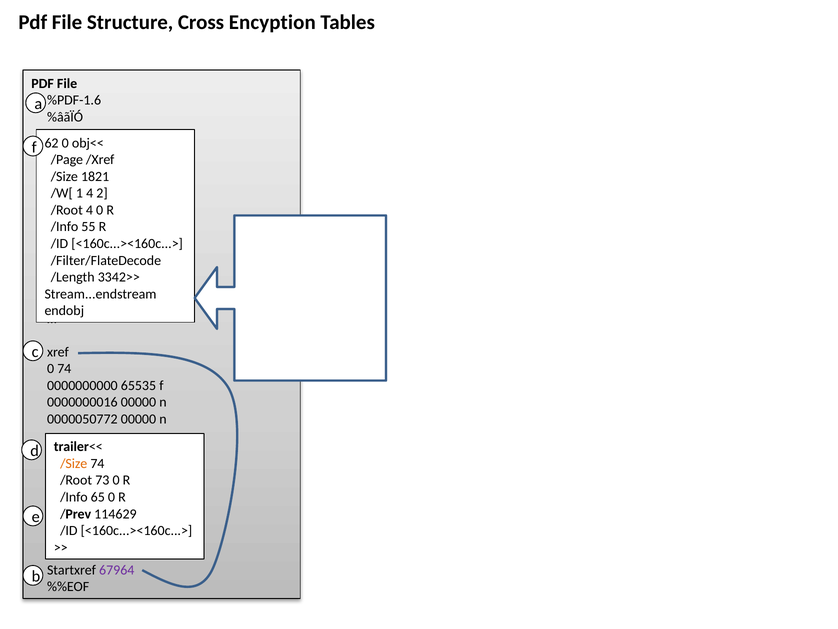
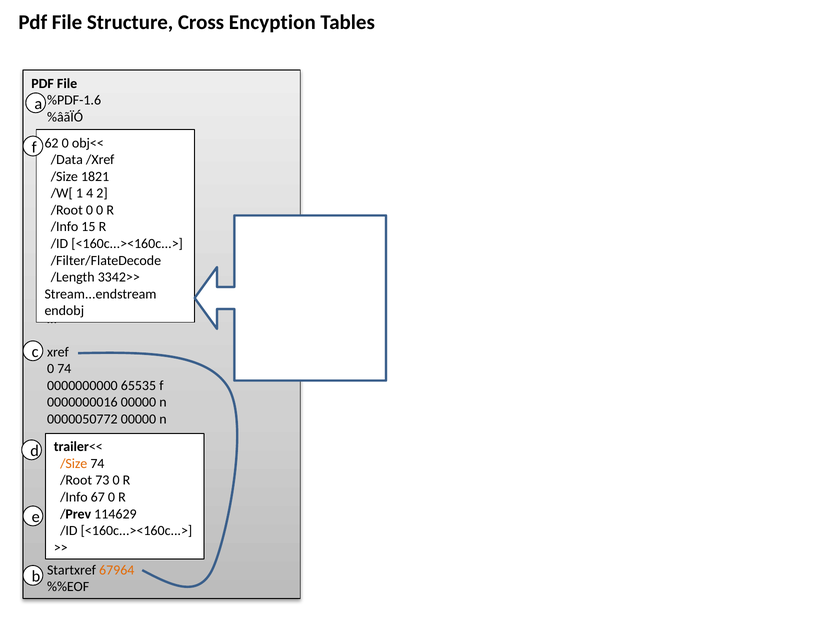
/Page: /Page -> /Data (67, 160)
/Root 4: 4 -> 0 (89, 210)
55: 55 -> 15 (88, 227)
65: 65 -> 67 (98, 497)
67964 colour: purple -> orange (117, 570)
